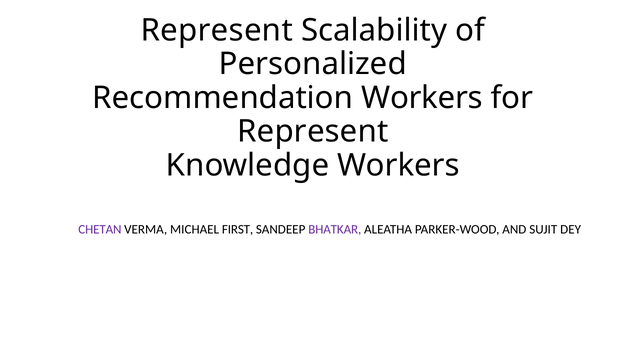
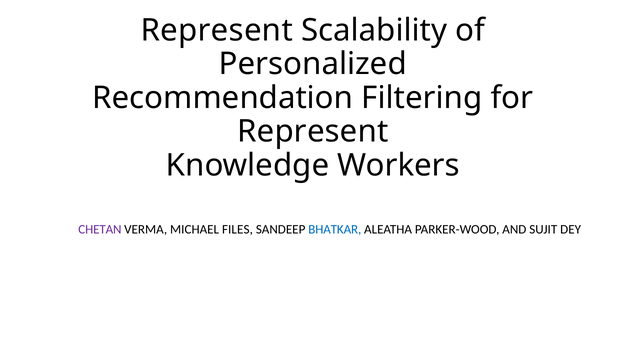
Recommendation Workers: Workers -> Filtering (422, 98)
FIRST: FIRST -> FILES (237, 229)
BHATKAR colour: purple -> blue (335, 229)
